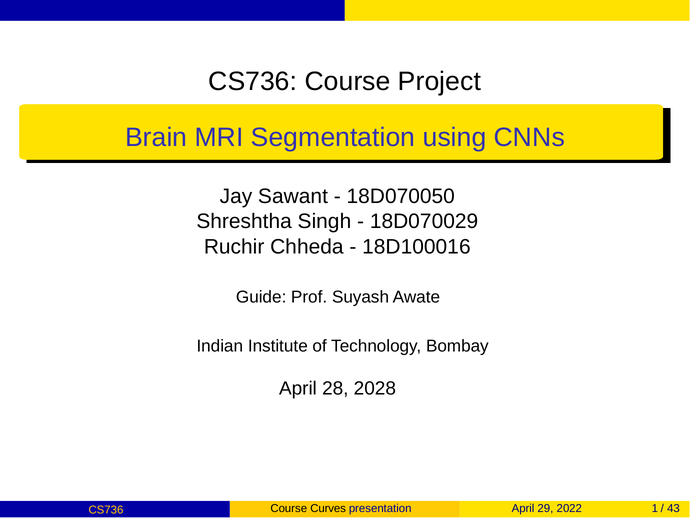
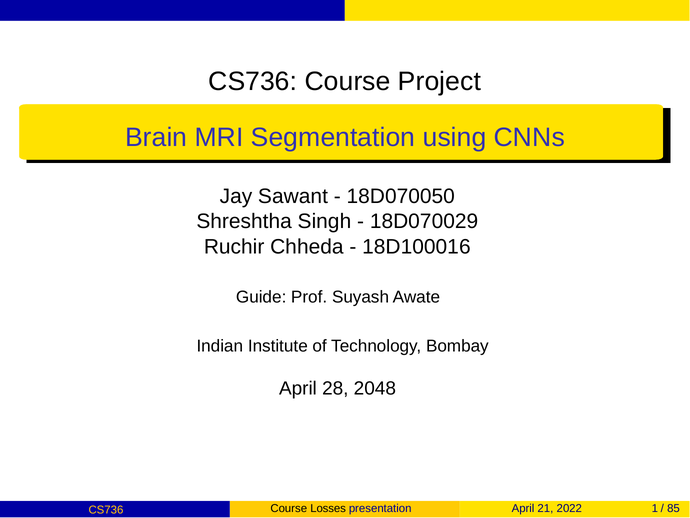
2028: 2028 -> 2048 (375, 388)
Curves: Curves -> Losses (328, 508)
29: 29 -> 21 (545, 508)
43: 43 -> 85 (673, 508)
